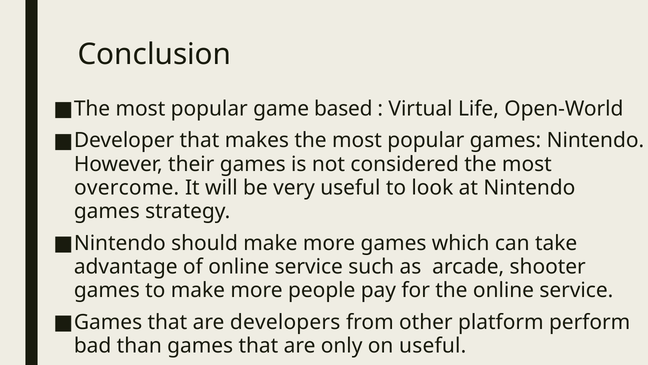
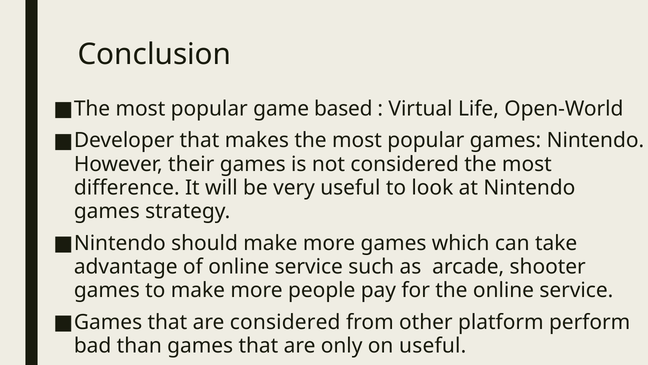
overcome: overcome -> difference (127, 188)
are developers: developers -> considered (285, 322)
